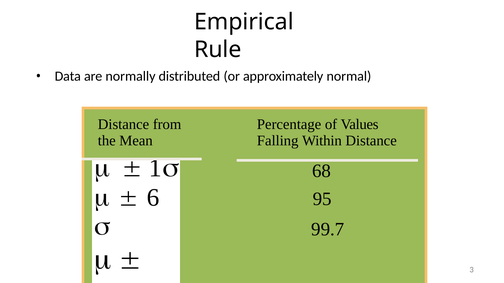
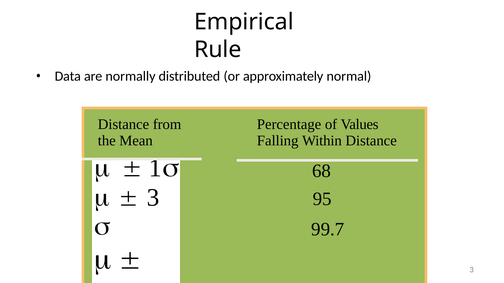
6: 6 -> 3 (153, 198)
